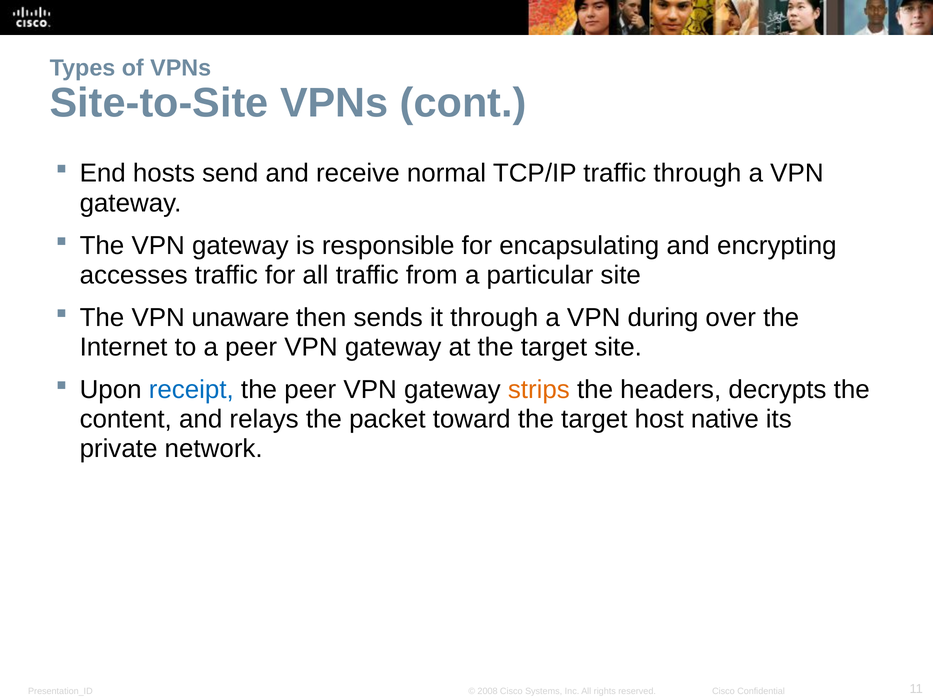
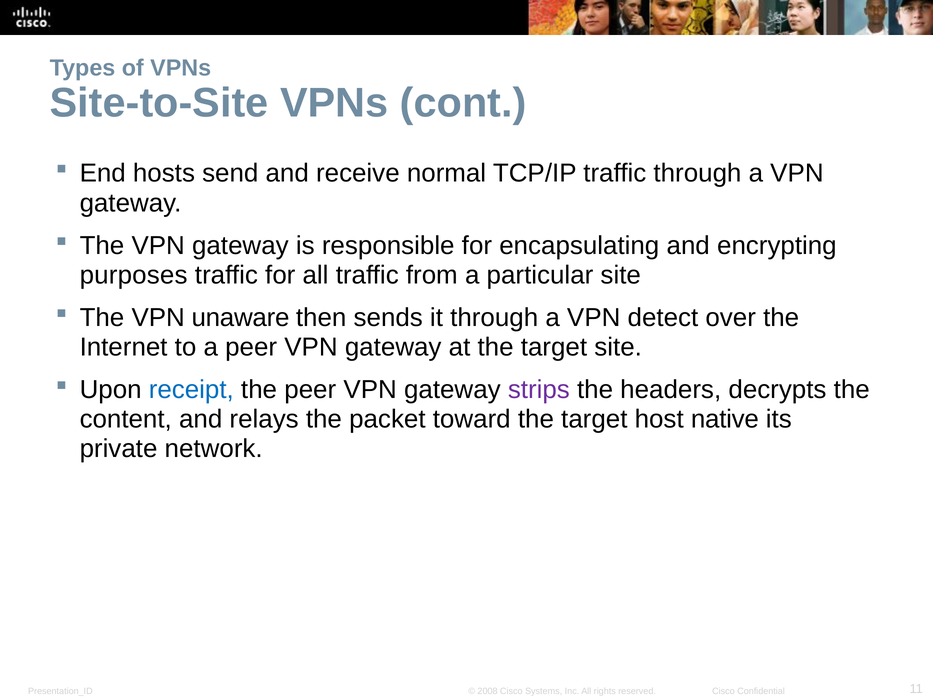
accesses: accesses -> purposes (134, 275)
during: during -> detect (663, 318)
strips colour: orange -> purple (539, 390)
